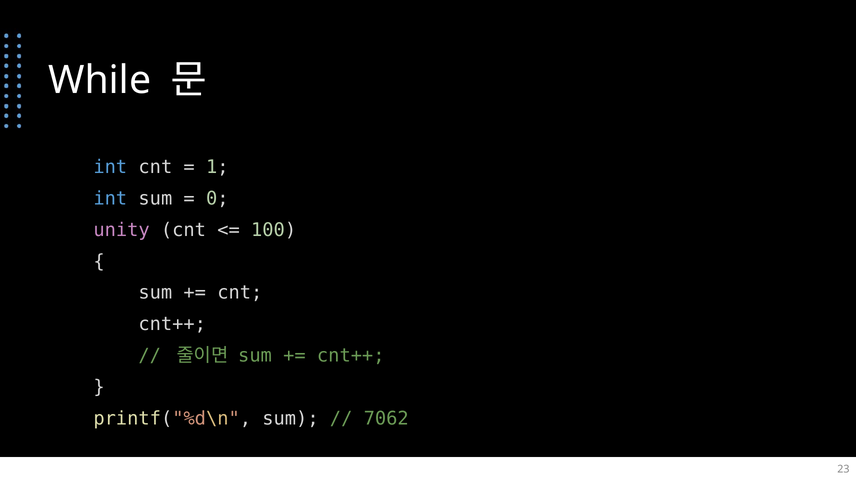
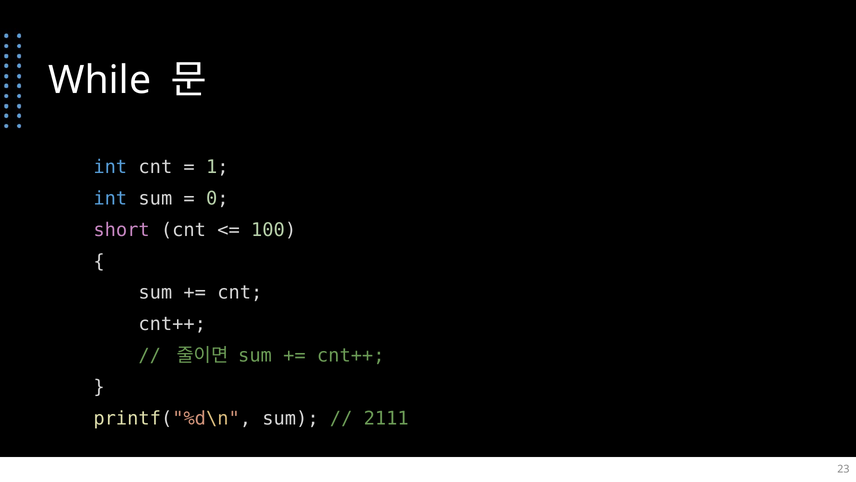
unity: unity -> short (122, 230)
7062: 7062 -> 2111 (386, 418)
